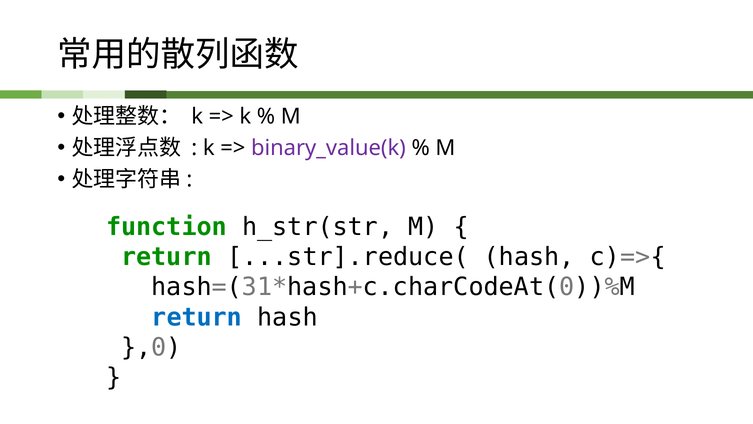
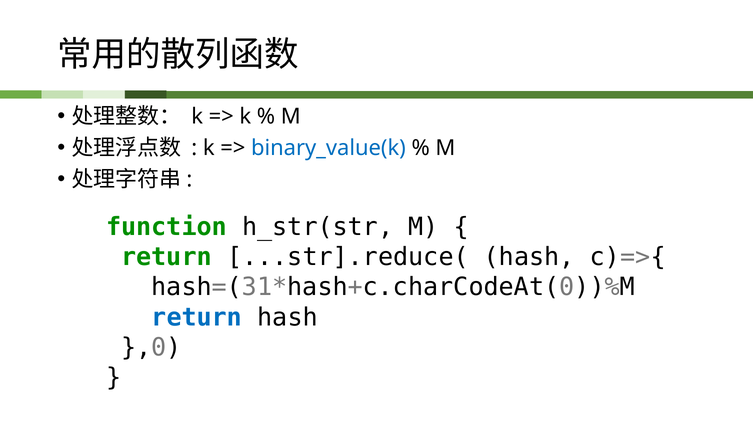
binary_value(k colour: purple -> blue (328, 148)
